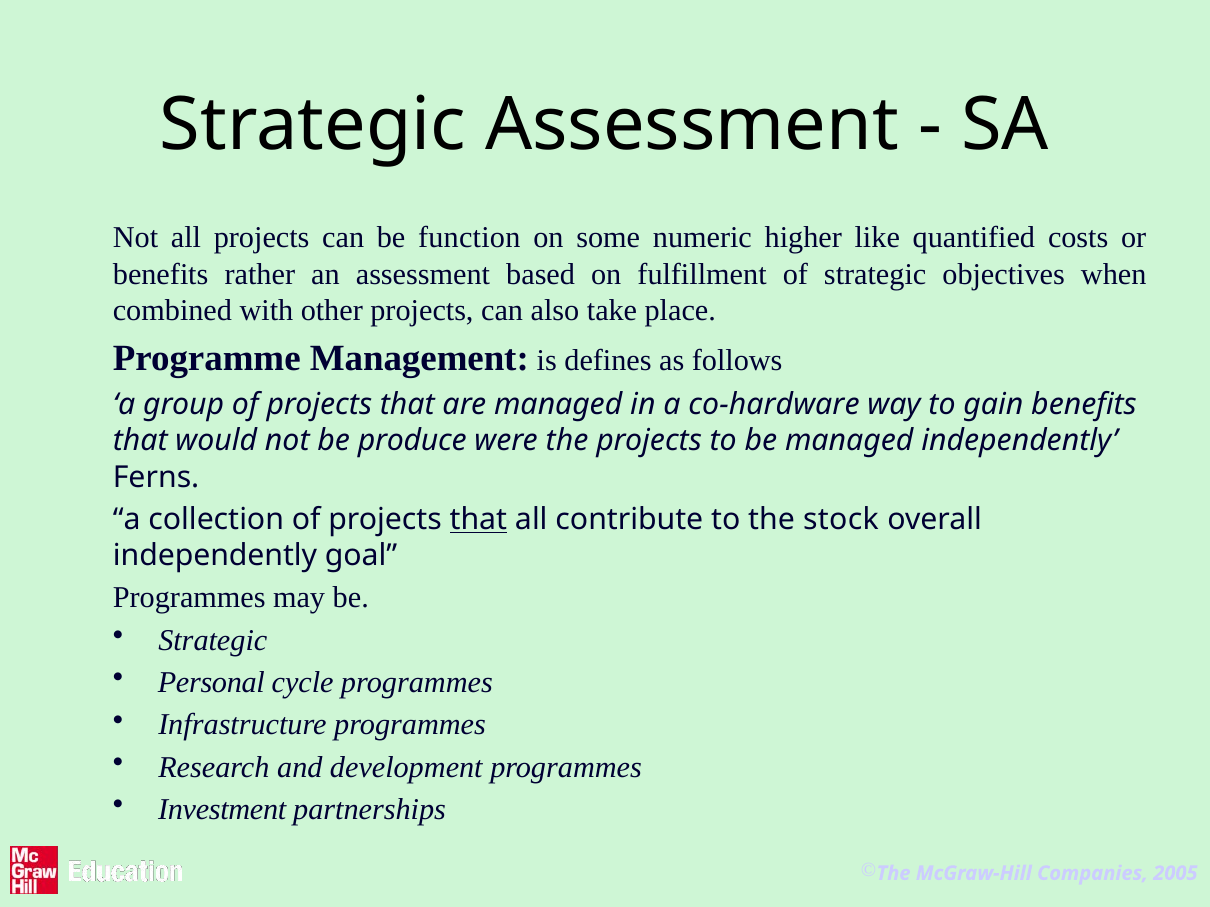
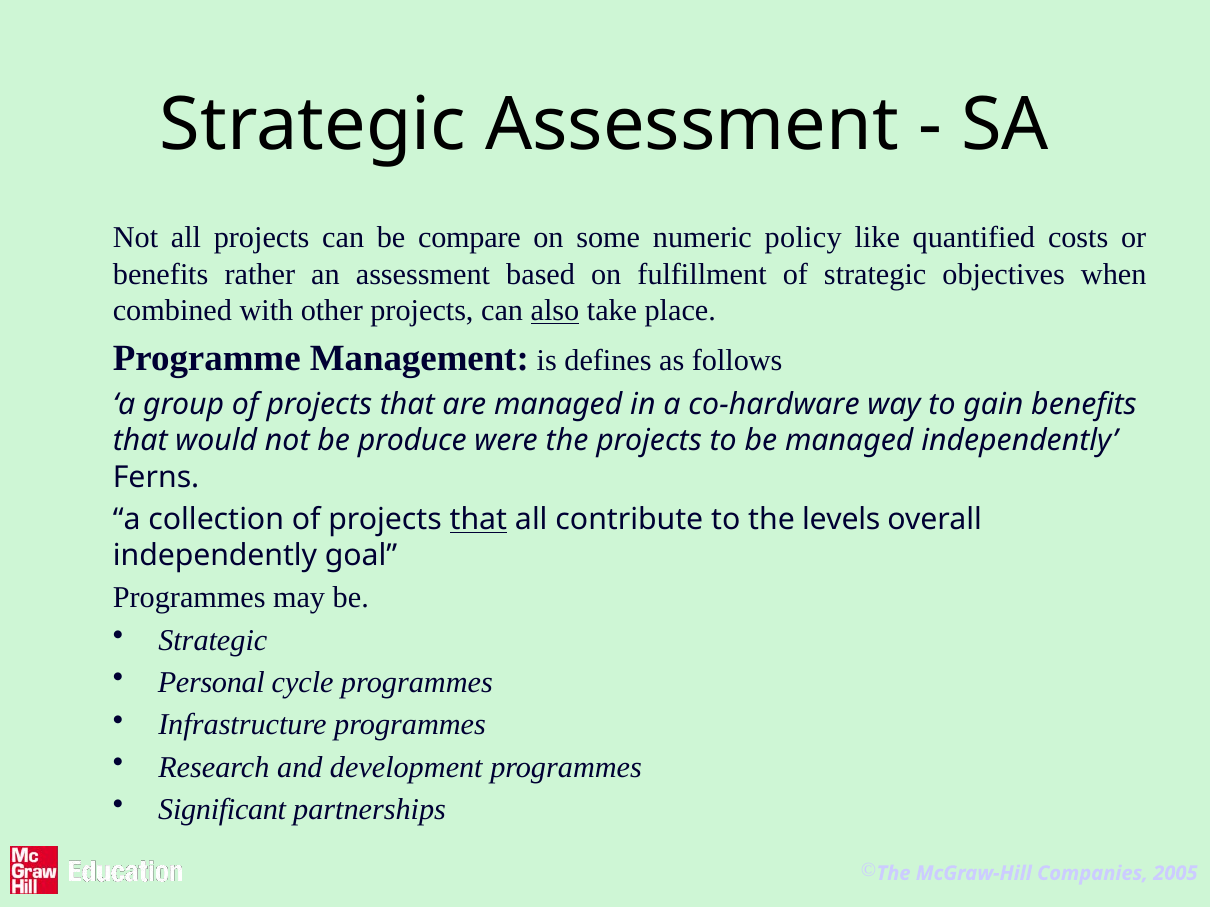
function: function -> compare (469, 238)
higher: higher -> policy (803, 238)
also underline: none -> present (555, 311)
stock: stock -> levels (841, 520)
Investment: Investment -> Significant (222, 810)
